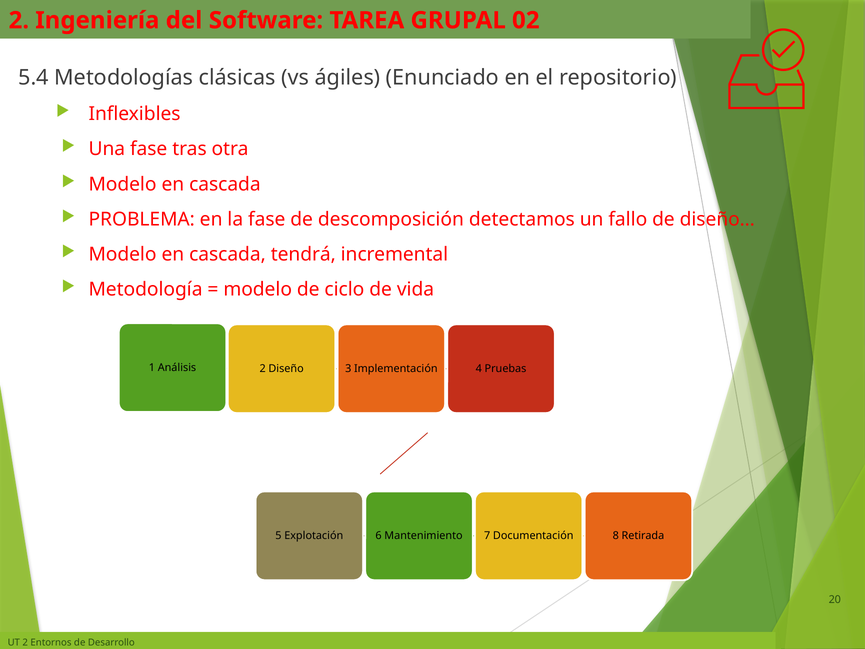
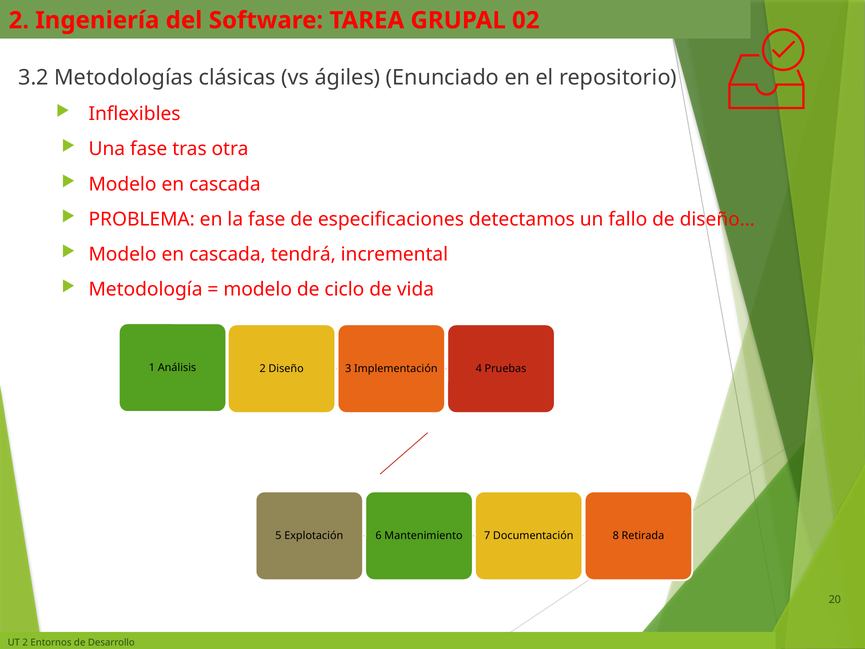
5.4: 5.4 -> 3.2 (34, 78)
descomposición: descomposición -> especificaciones (391, 219)
